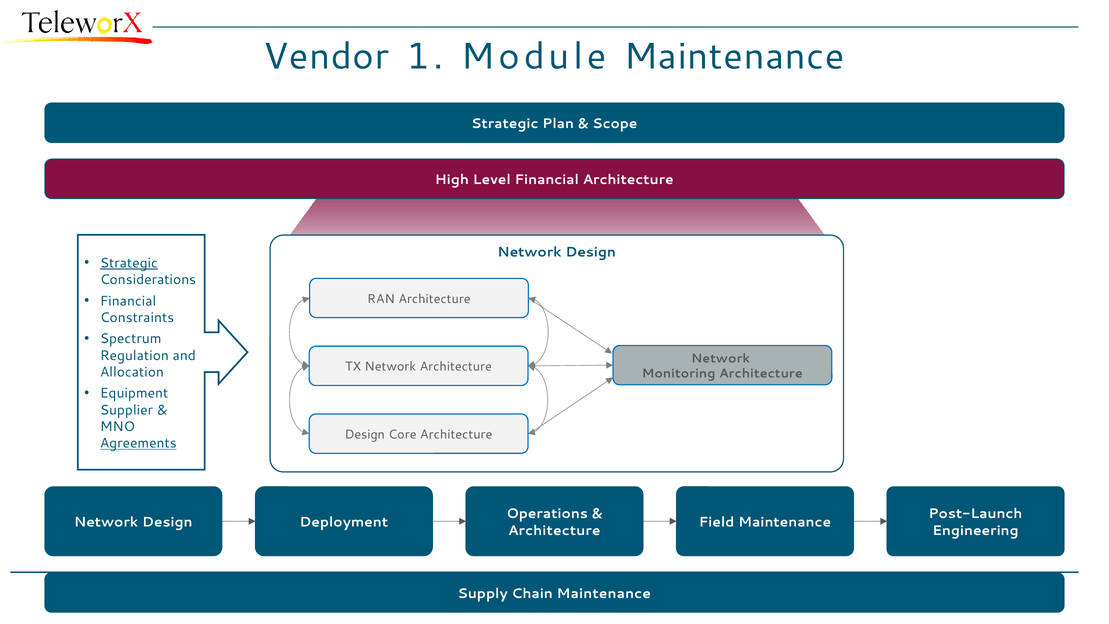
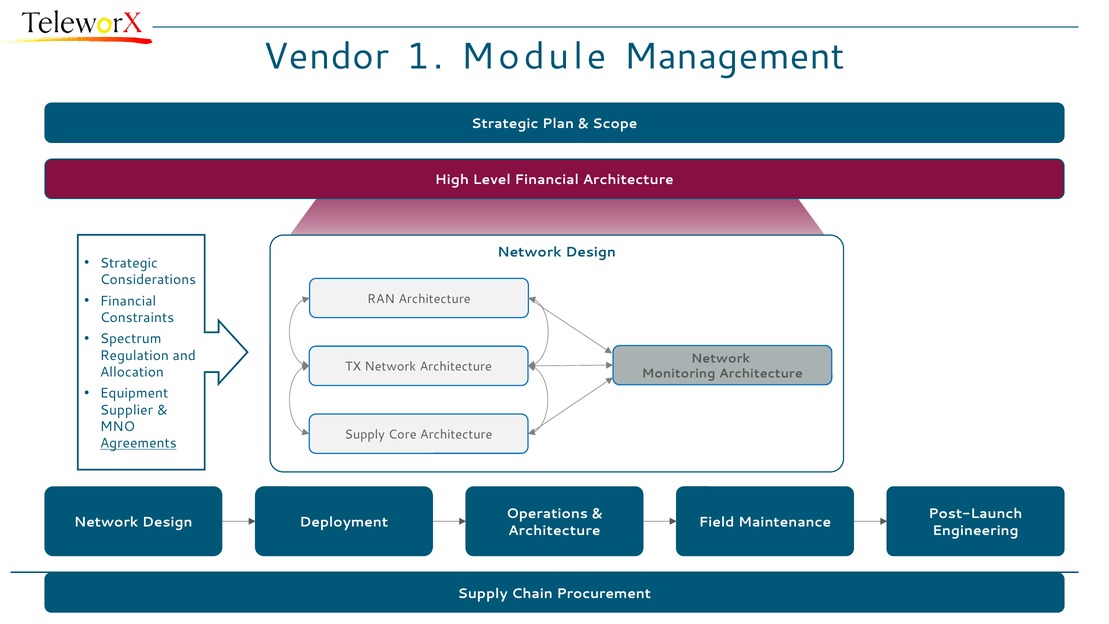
Module Maintenance: Maintenance -> Management (734, 57)
Strategic underline: present -> none (129, 263)
Design: Design -> Supply (365, 434)
Chain Maintenance: Maintenance -> Procurement (604, 593)
